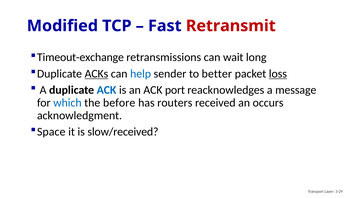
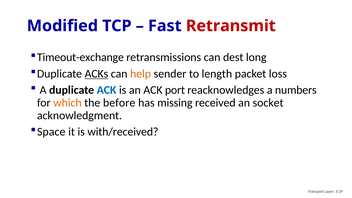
wait: wait -> dest (233, 57)
help colour: blue -> orange (141, 74)
better: better -> length (217, 74)
loss underline: present -> none (278, 74)
message: message -> numbers (296, 90)
which colour: blue -> orange (67, 103)
routers: routers -> missing (175, 103)
occurs: occurs -> socket (268, 103)
slow/received: slow/received -> with/received (123, 132)
